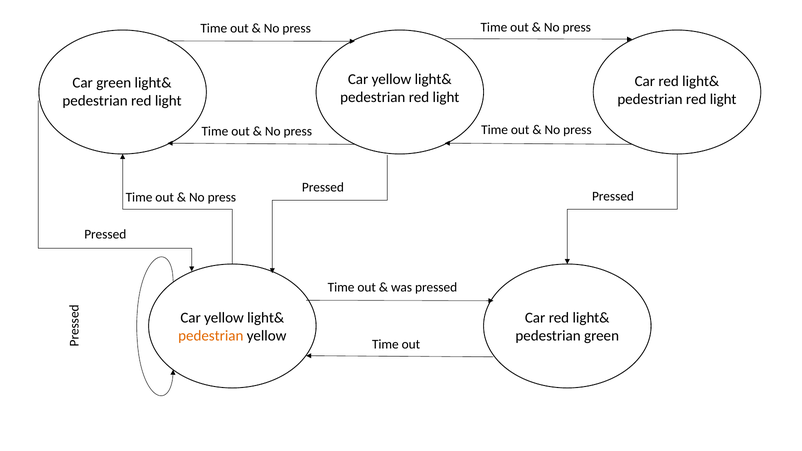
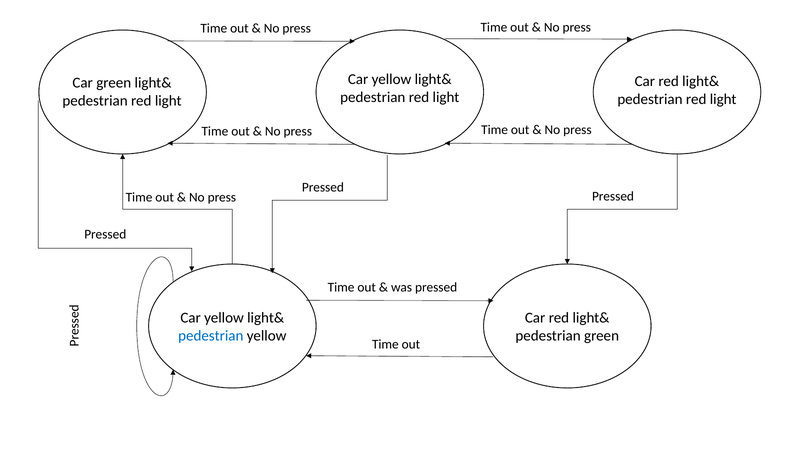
pedestrian colour: orange -> blue (211, 336)
